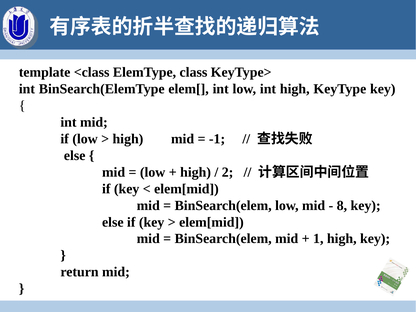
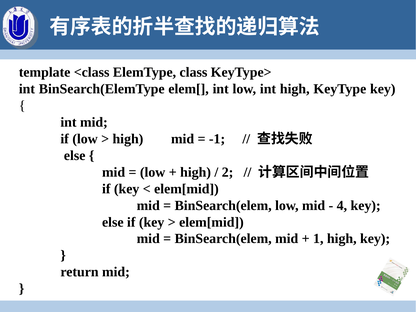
8: 8 -> 4 (342, 205)
